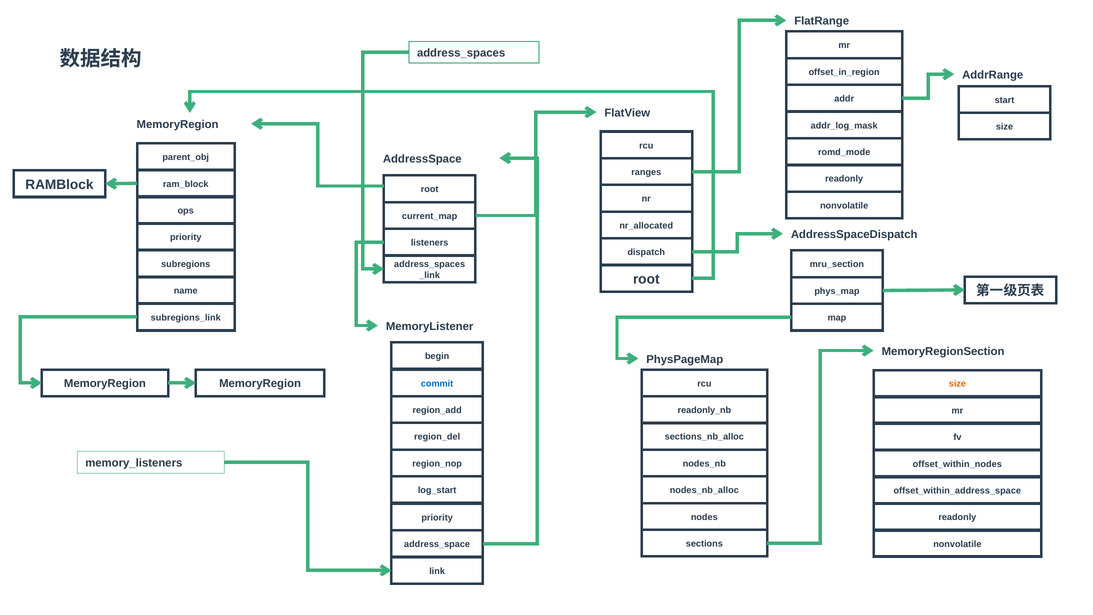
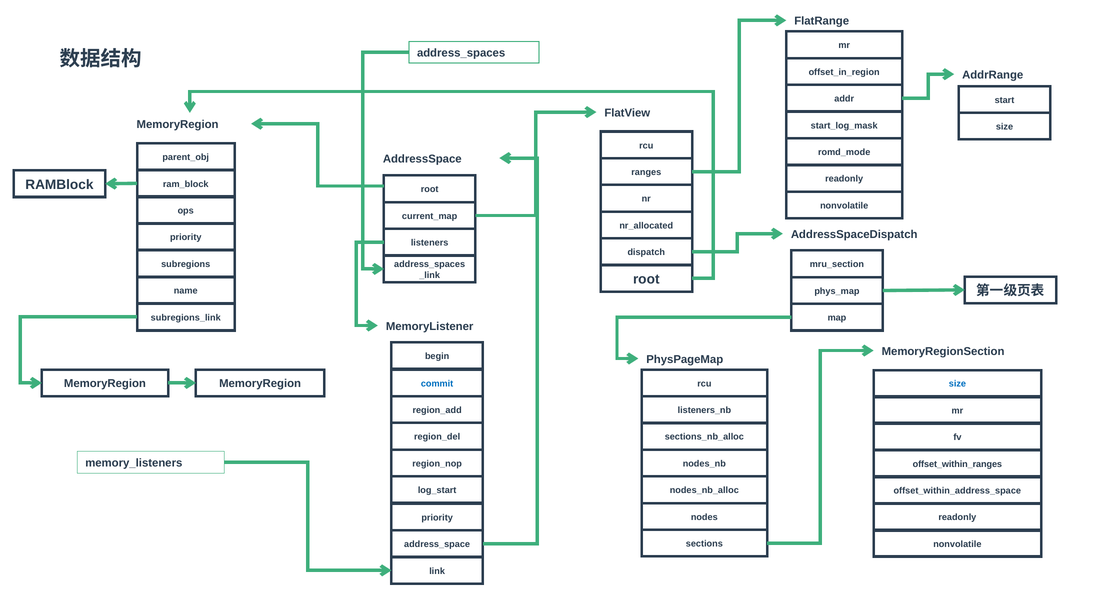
addr_log_mask: addr_log_mask -> start_log_mask (844, 126)
size colour: orange -> blue (957, 384)
readonly_nb: readonly_nb -> listeners_nb (704, 410)
offset_within_nodes: offset_within_nodes -> offset_within_ranges (957, 464)
